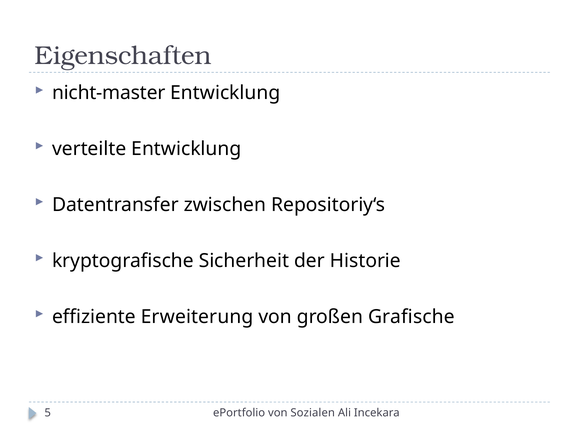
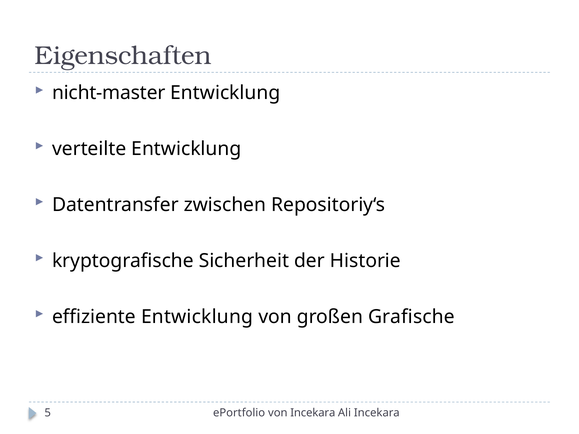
effiziente Erweiterung: Erweiterung -> Entwicklung (197, 317)
von Sozialen: Sozialen -> Incekara (313, 413)
